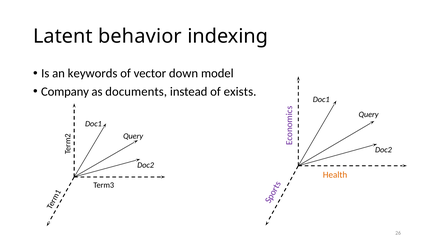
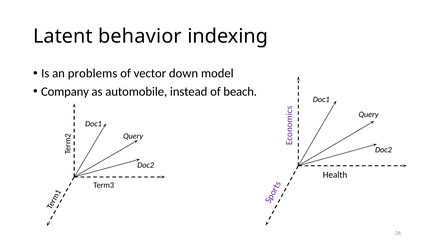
keywords: keywords -> problems (93, 73)
documents: documents -> automobile (136, 92)
exists: exists -> beach (240, 92)
Health colour: orange -> black (335, 175)
